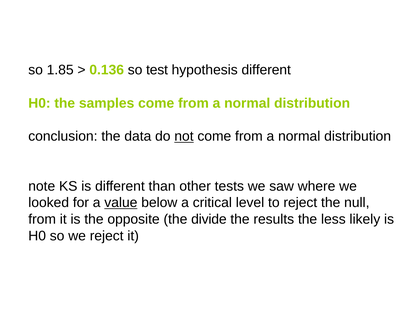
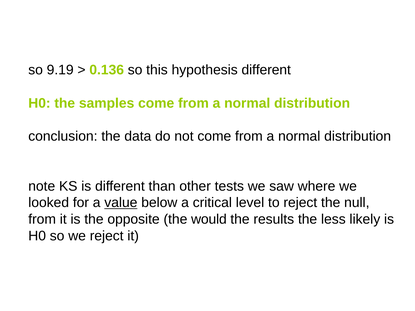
1.85: 1.85 -> 9.19 (60, 70)
test: test -> this (157, 70)
not underline: present -> none (184, 136)
divide: divide -> would (209, 219)
